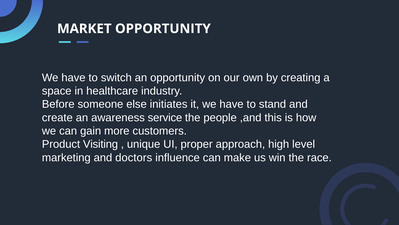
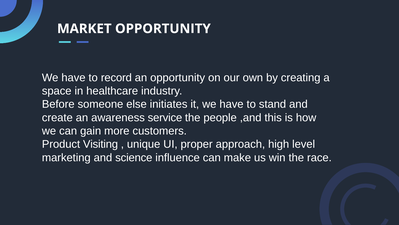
switch: switch -> record (116, 77)
doctors: doctors -> science (134, 157)
